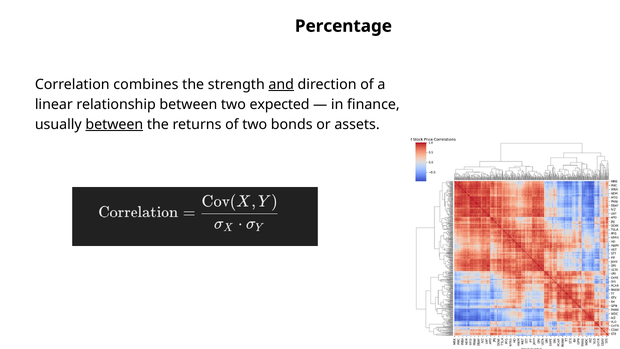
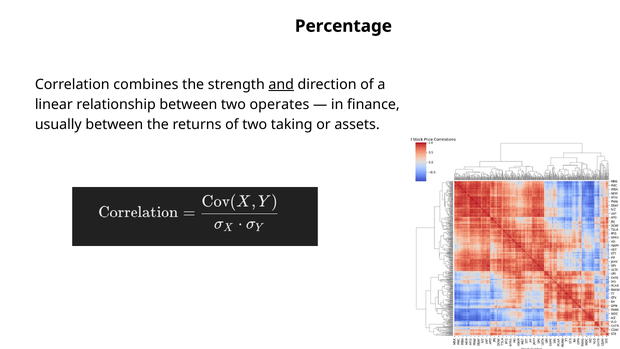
expected: expected -> operates (279, 104)
between underline: present -> none (114, 124)
bonds: bonds -> taking (292, 124)
